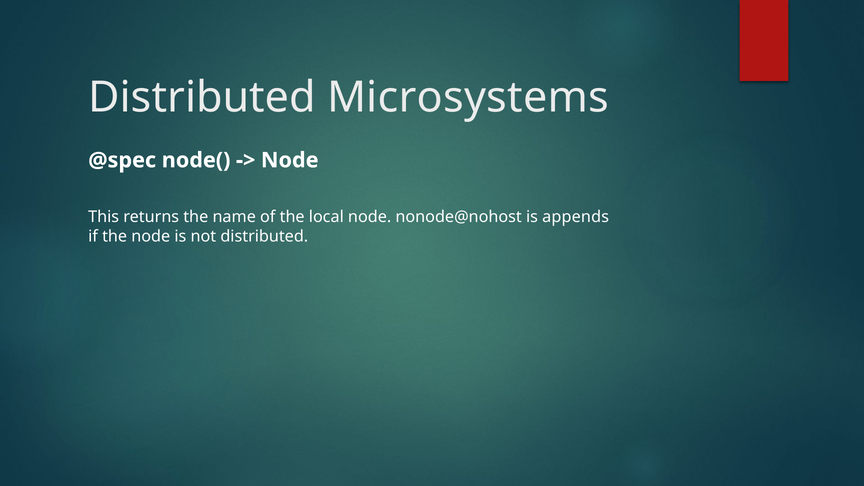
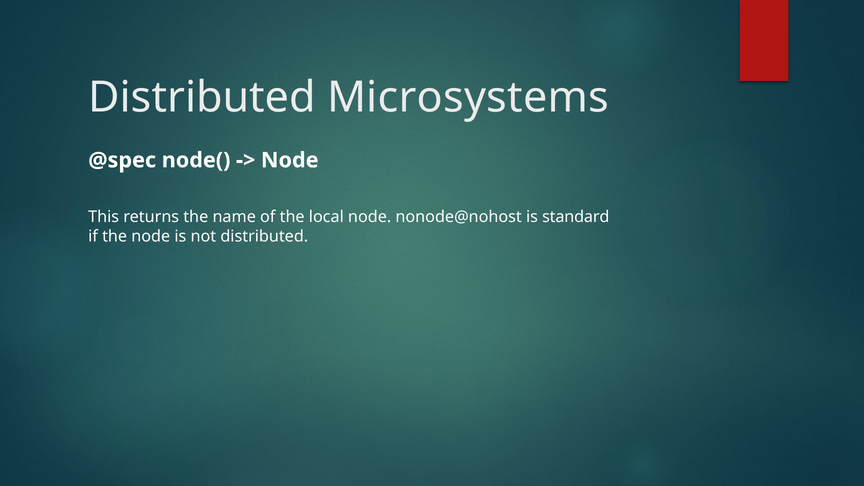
appends: appends -> standard (576, 217)
